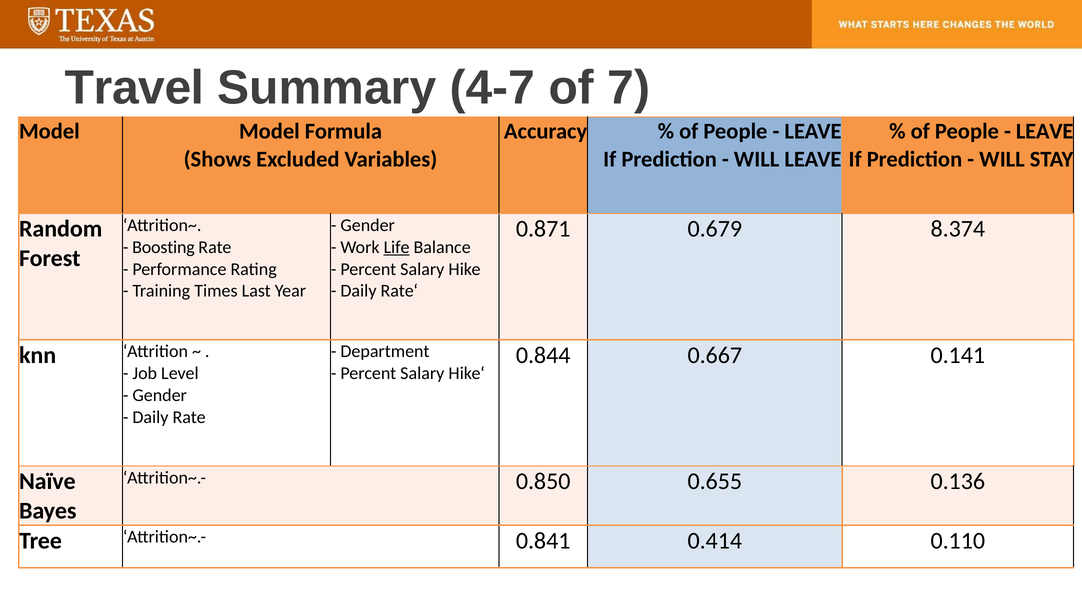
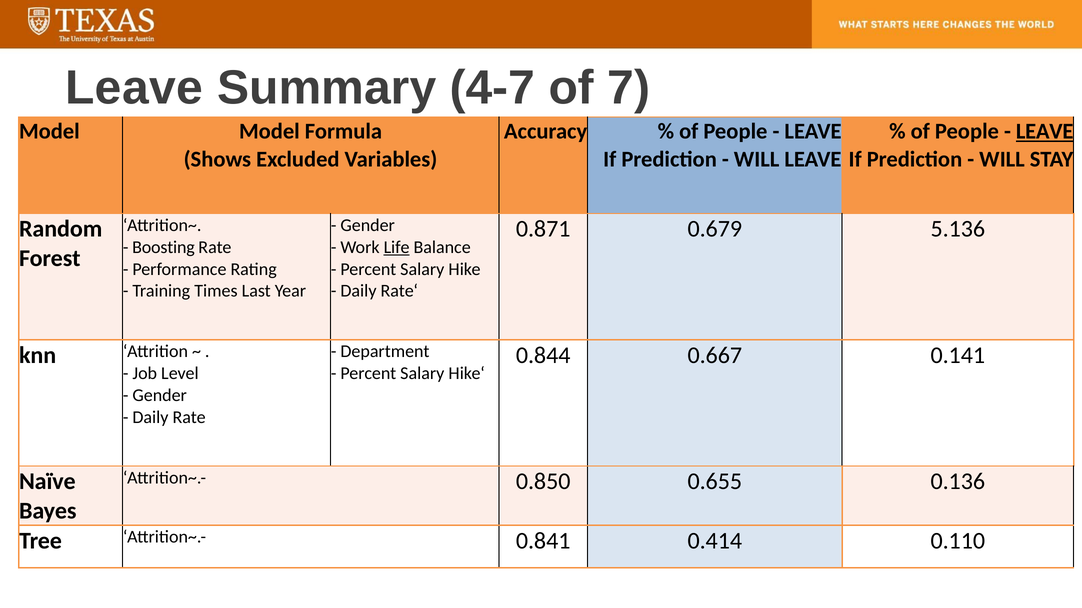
Travel: Travel -> Leave (134, 88)
LEAVE underline: none -> present (1045, 132)
8.374: 8.374 -> 5.136 (958, 229)
